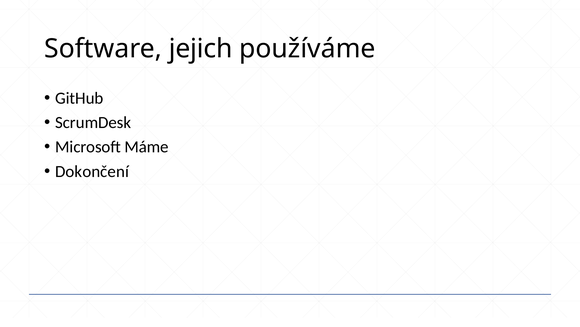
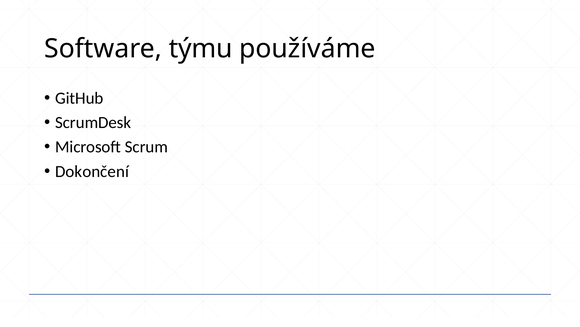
jejich: jejich -> týmu (201, 49)
Máme: Máme -> Scrum (146, 147)
